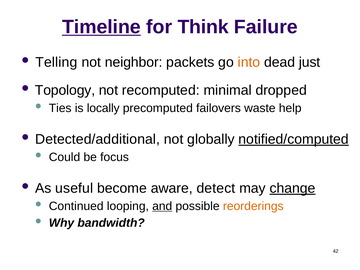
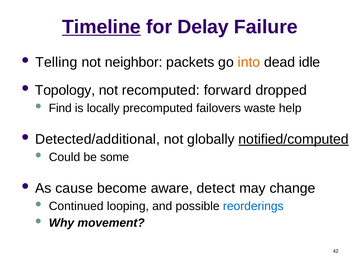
Think: Think -> Delay (203, 27)
just: just -> idle (310, 62)
minimal: minimal -> forward (228, 90)
Ties: Ties -> Find (60, 108)
focus: focus -> some (115, 157)
useful: useful -> cause (74, 188)
change underline: present -> none (292, 188)
and underline: present -> none (162, 206)
reorderings colour: orange -> blue (253, 206)
bandwidth: bandwidth -> movement (111, 223)
